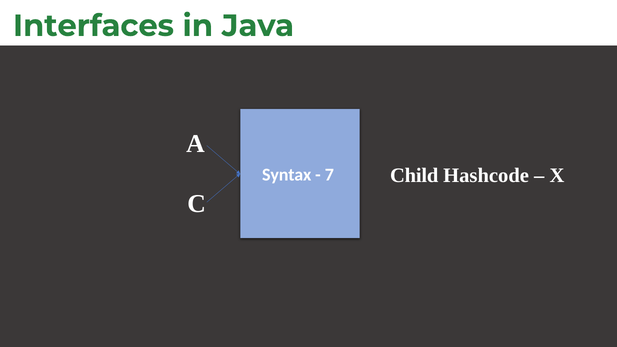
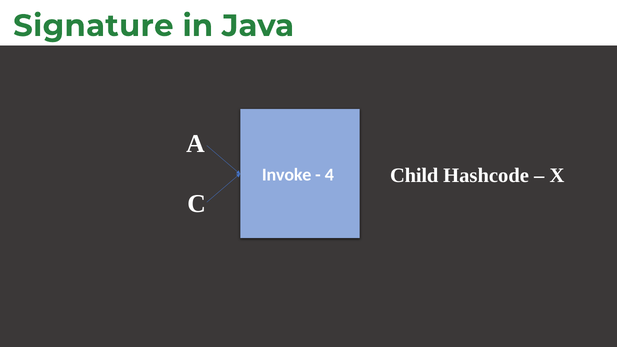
Interfaces: Interfaces -> Signature (93, 26)
Syntax: Syntax -> Invoke (287, 175)
7: 7 -> 4 (329, 175)
